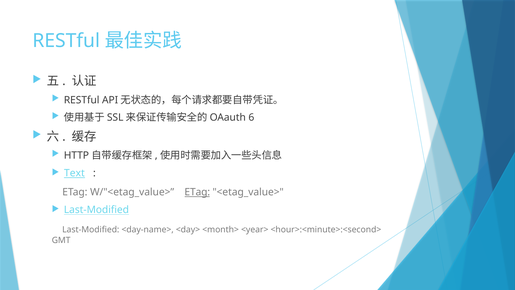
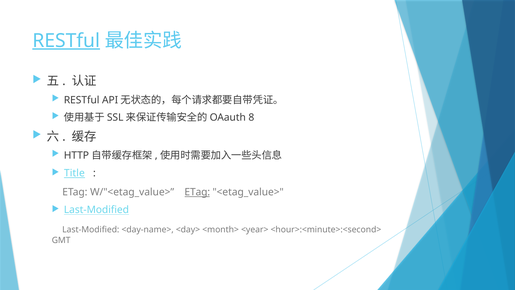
RESTful underline: none -> present (66, 41)
6: 6 -> 8 (251, 117)
Text: Text -> Title (74, 173)
